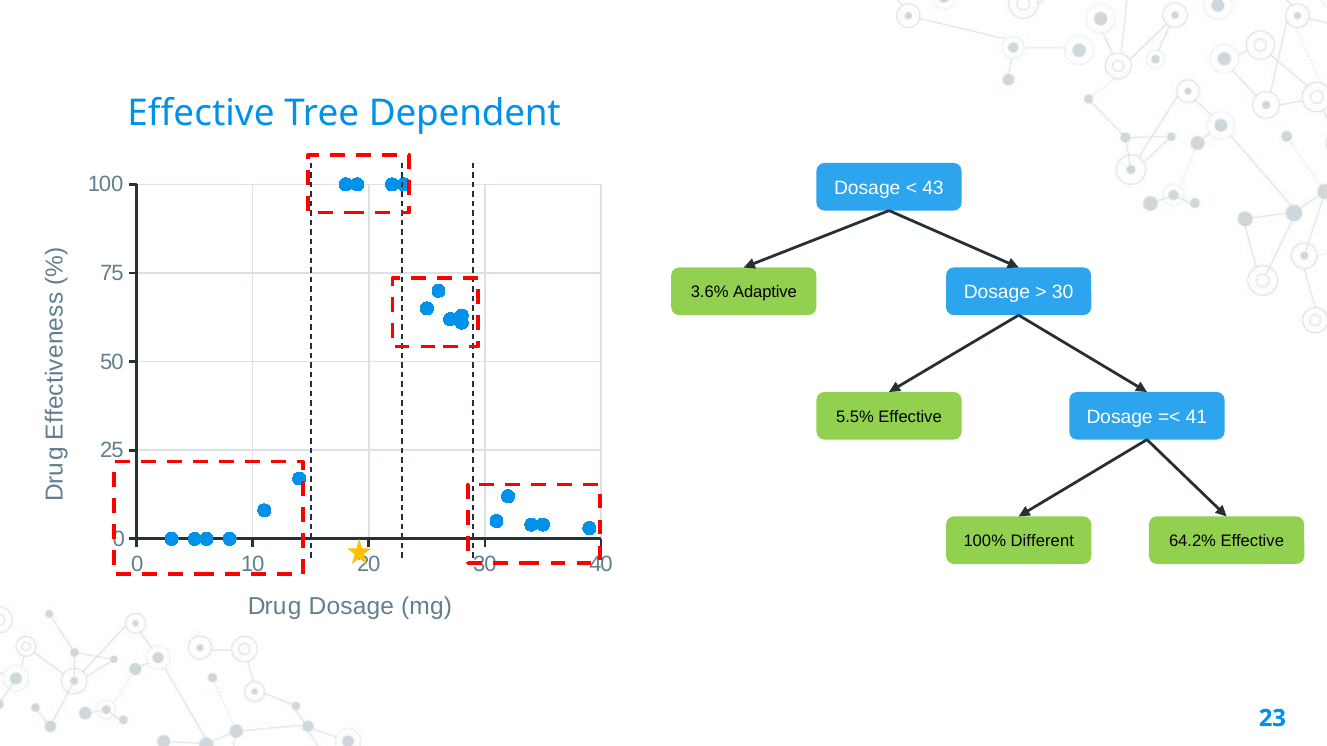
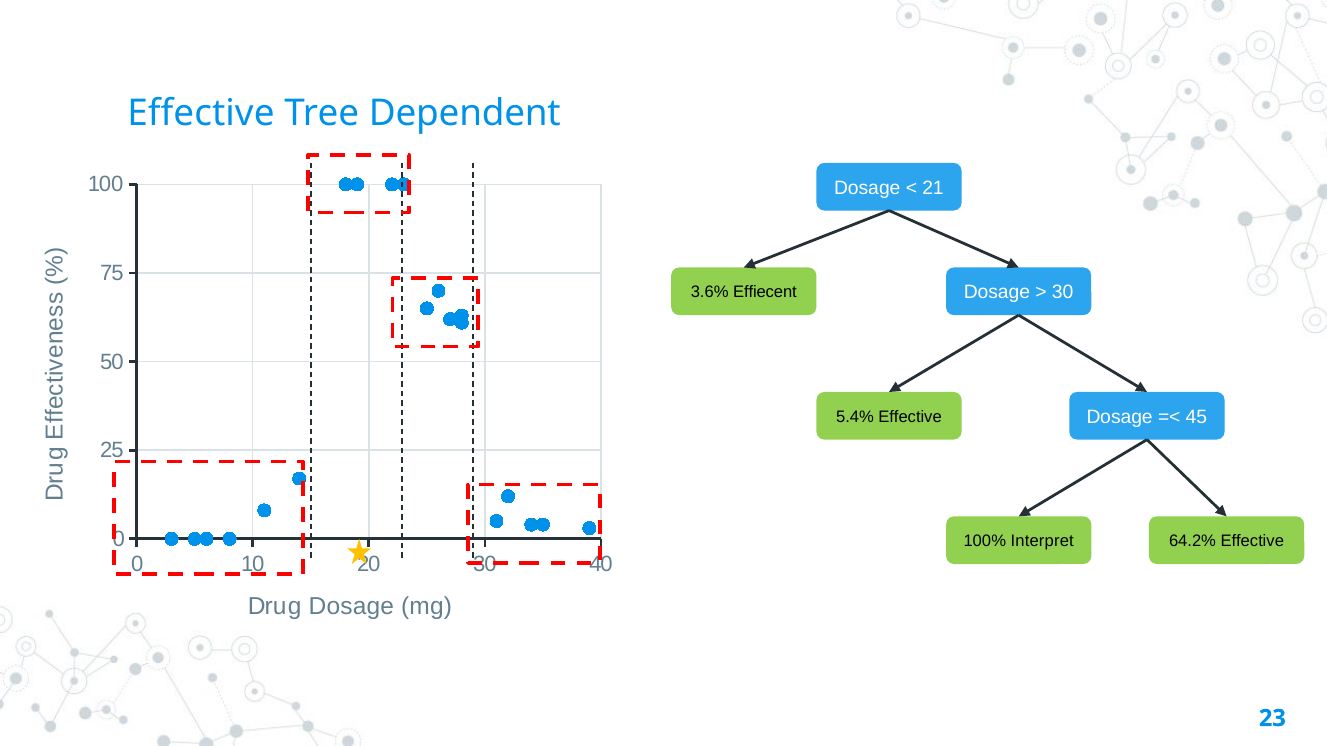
43: 43 -> 21 (933, 188)
Adaptive: Adaptive -> Effiecent (765, 293)
5.5%: 5.5% -> 5.4% (855, 417)
41: 41 -> 45 (1196, 417)
Different: Different -> Interpret (1042, 542)
